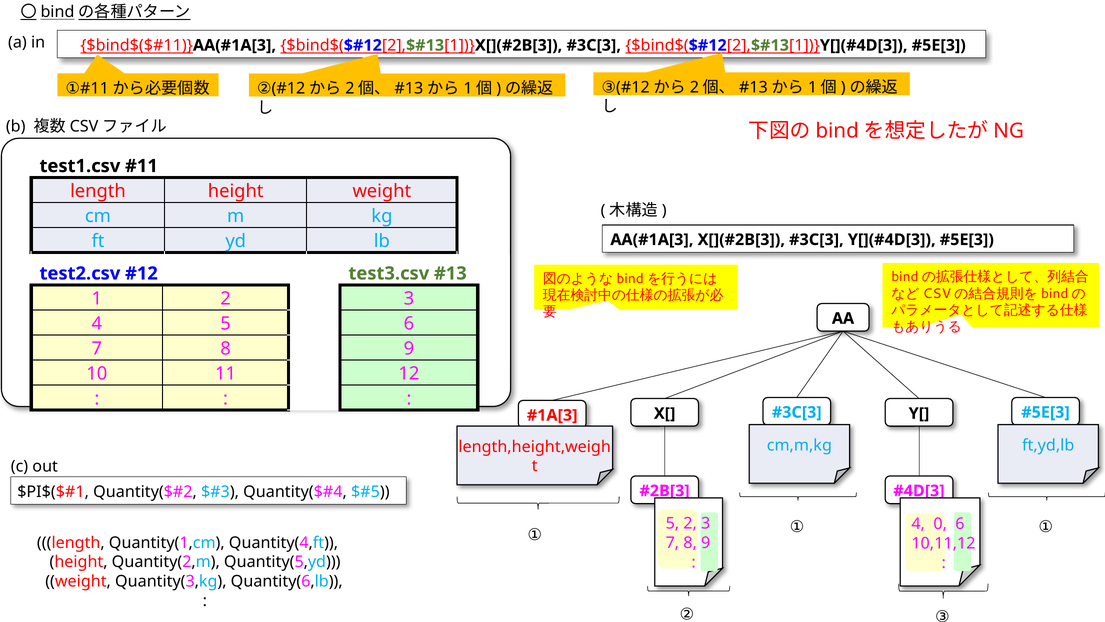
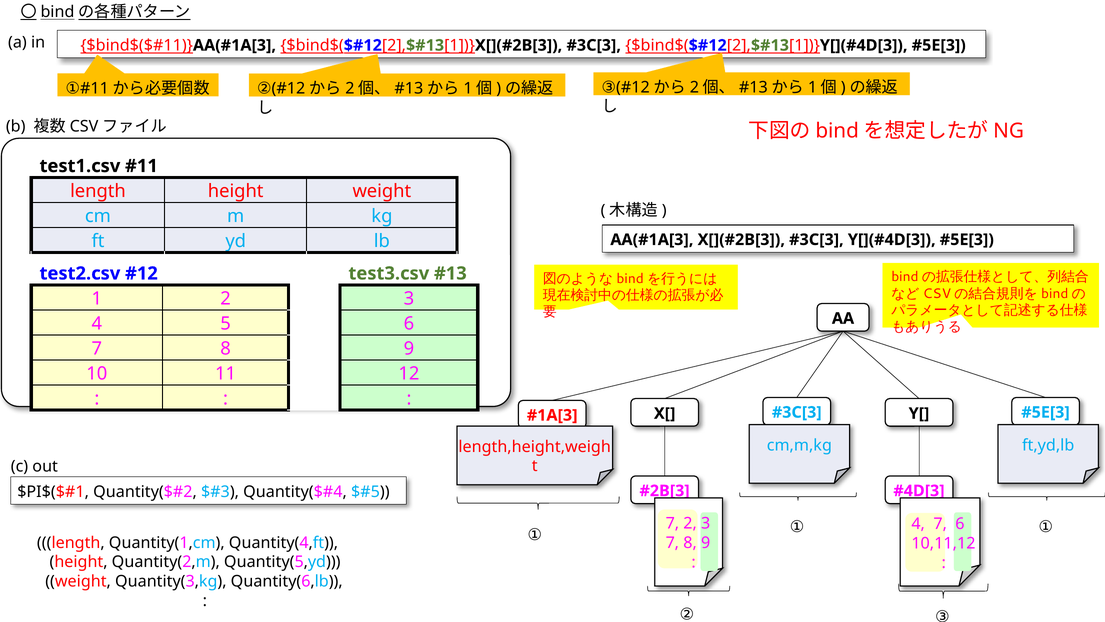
5: 5 -> 7 (672, 523)
4 0: 0 -> 7 (940, 524)
